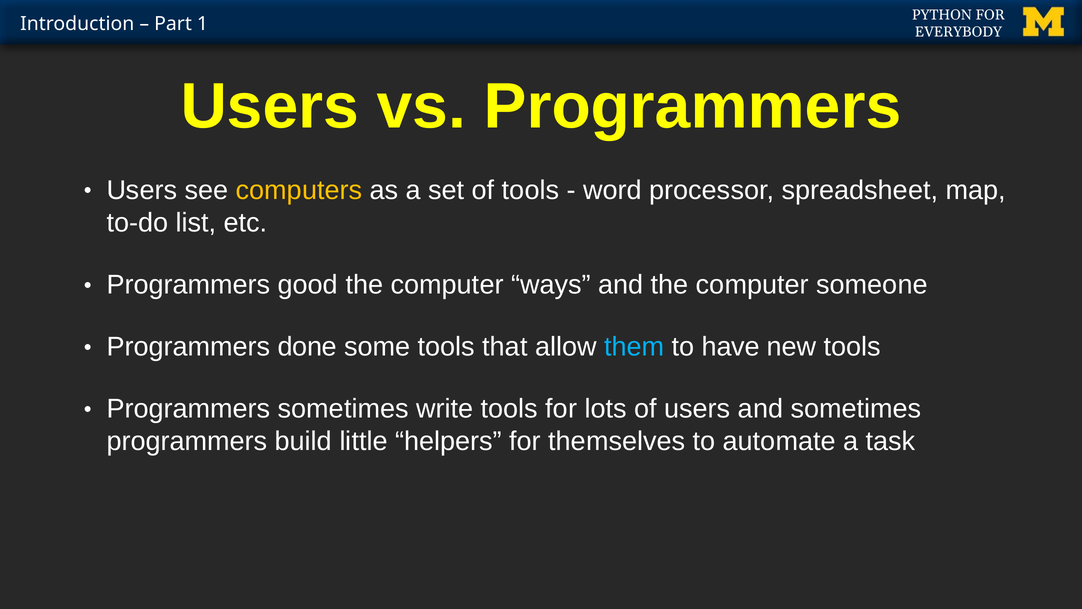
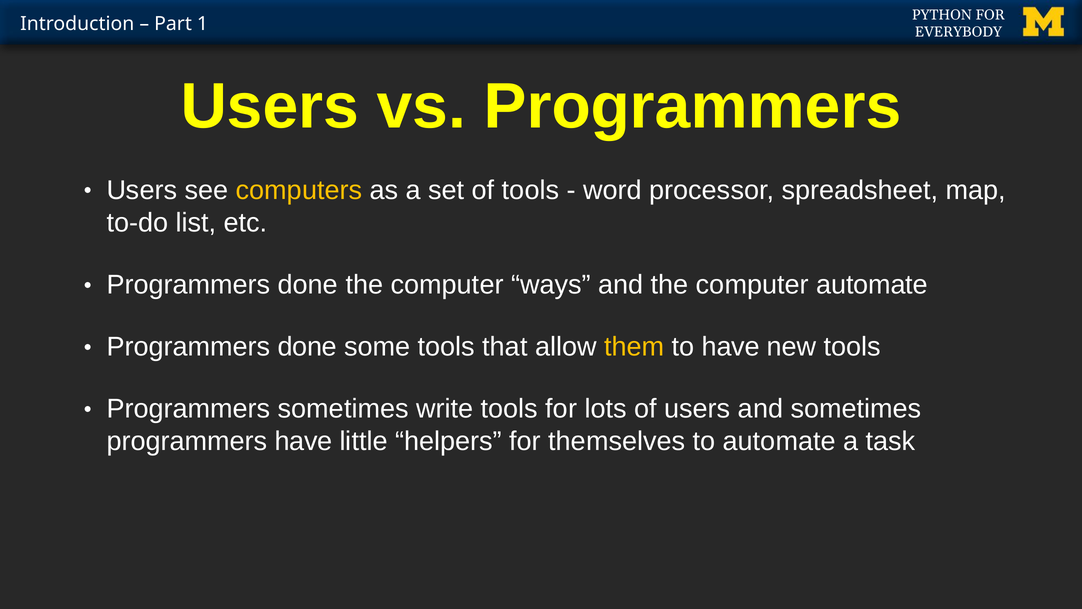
good: good -> done (308, 285)
computer someone: someone -> automate (872, 285)
them colour: light blue -> yellow (634, 347)
programmers build: build -> have (304, 441)
